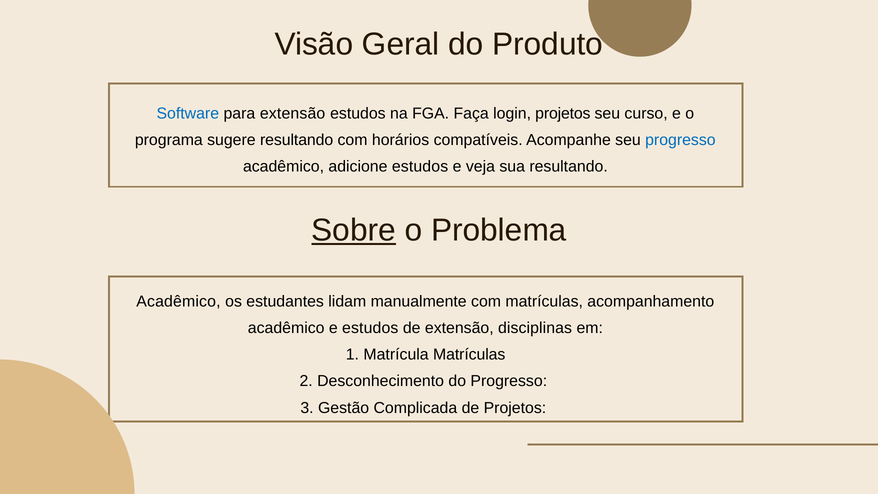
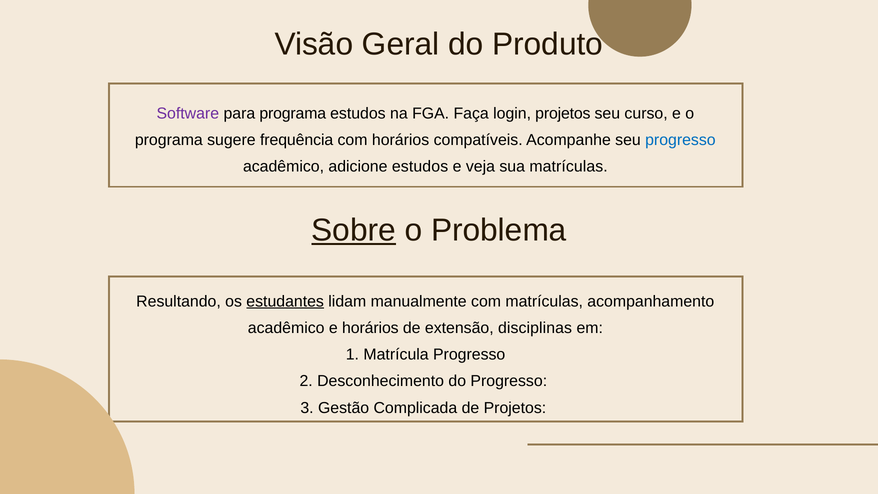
Software colour: blue -> purple (188, 113)
para extensão: extensão -> programa (293, 113)
sugere resultando: resultando -> frequência (297, 140)
sua resultando: resultando -> matrículas (569, 167)
Acadêmico: Acadêmico -> Resultando (179, 301)
estudantes underline: none -> present (285, 301)
e estudos: estudos -> horários (370, 328)
Matrícula Matrículas: Matrículas -> Progresso (469, 354)
